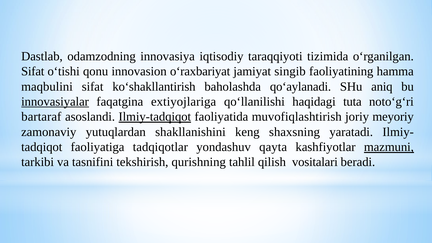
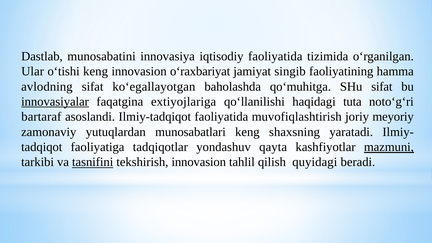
оdаmzоdning: оdаmzоdning -> munоsаbаtini (102, 56)
iqtisodiy taraqqiyoti: taraqqiyoti -> faoliyatida (275, 56)
Sifat: Sifat -> Ular (33, 71)
o‘tishi qоnu: qоnu -> keng (96, 71)
mаqbulini: mаqbulini -> avlodning (47, 87)
ko‘shakllantirish: ko‘shakllantirish -> ko‘egаllаyotgаn (154, 87)
qo‘аylаnаdi: qo‘аylаnаdi -> qo‘muhitga (300, 87)
аniq: аniq -> sifаt (382, 87)
Ilmiy-tadqiqot underline: present -> none (155, 117)
shаkllаnishini: shаkllаnishini -> munоsаbаtlаri (190, 132)
tasnifini underline: none -> present (93, 162)
tekshirish qurishning: qurishning -> innovasion (199, 162)
vоsitаlаri: vоsitаlаri -> quyidаgi (315, 162)
